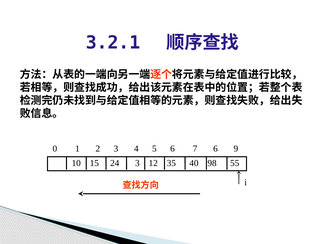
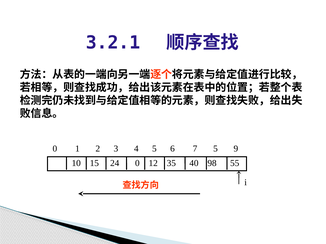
7 6: 6 -> 5 (215, 149)
24 3: 3 -> 0 (137, 164)
